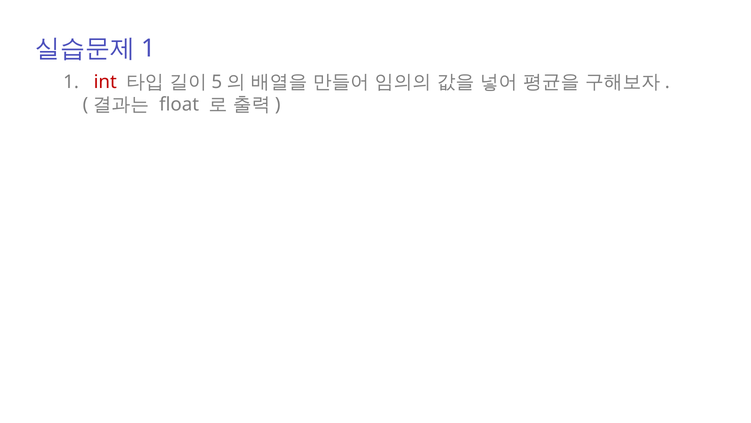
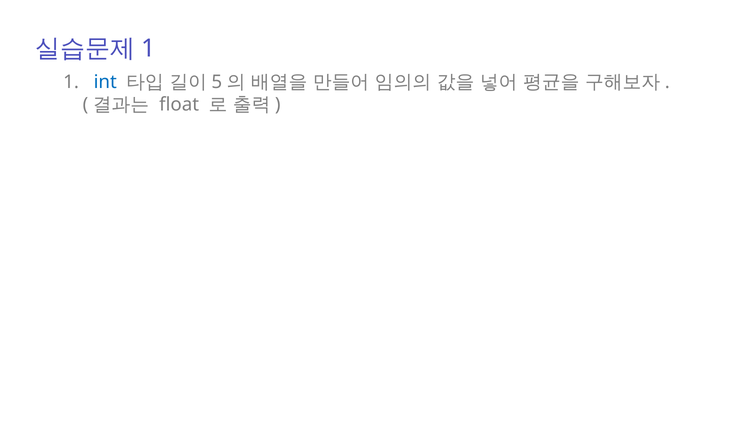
int colour: red -> blue (105, 82)
